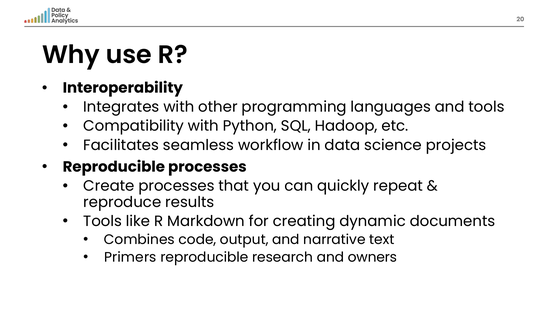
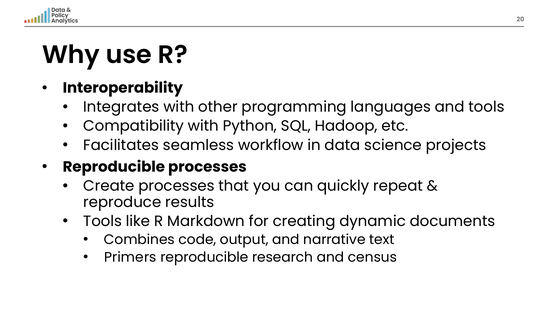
owners: owners -> census (372, 257)
